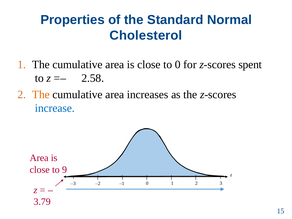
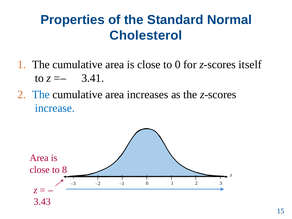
spent: spent -> itself (250, 65)
2.58: 2.58 -> 3.41 (93, 78)
The colour: orange -> blue (41, 95)
9: 9 -> 8 (65, 170)
3.79: 3.79 -> 3.43 (42, 202)
